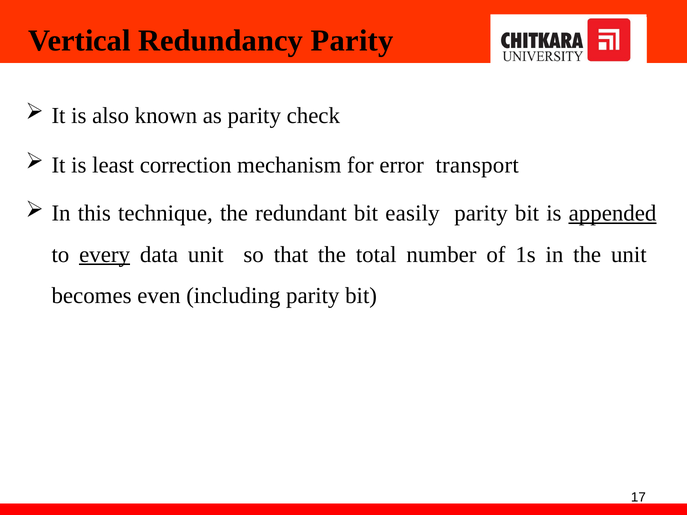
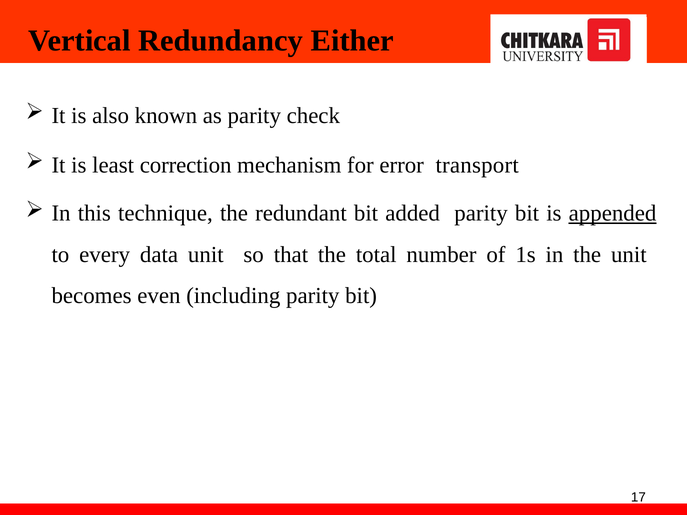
Redundancy Parity: Parity -> Either (352, 41)
easily: easily -> added (413, 213)
every underline: present -> none (105, 255)
